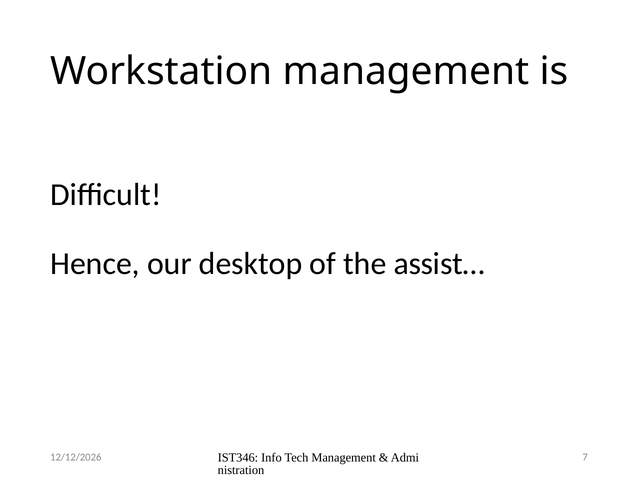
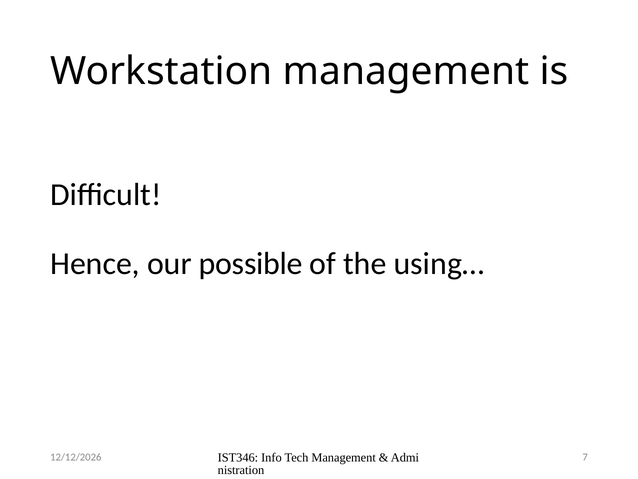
desktop: desktop -> possible (251, 264)
assist…: assist… -> using… (439, 264)
